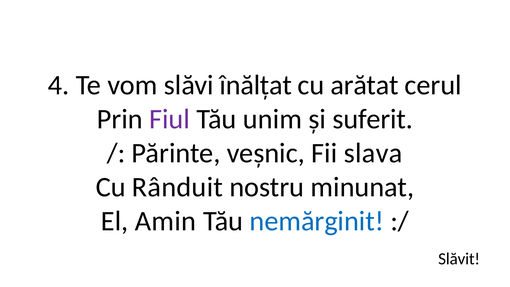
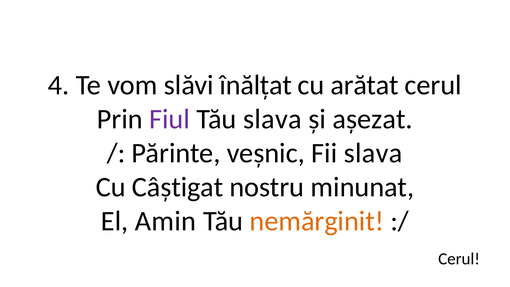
Tău unim: unim -> slava (272, 119)
suferit: suferit -> așezat (373, 119)
Rânduit: Rânduit -> Câștigat (178, 187)
nemărginit colour: blue -> orange (317, 221)
Slăvit: Slăvit -> Cerul (459, 259)
